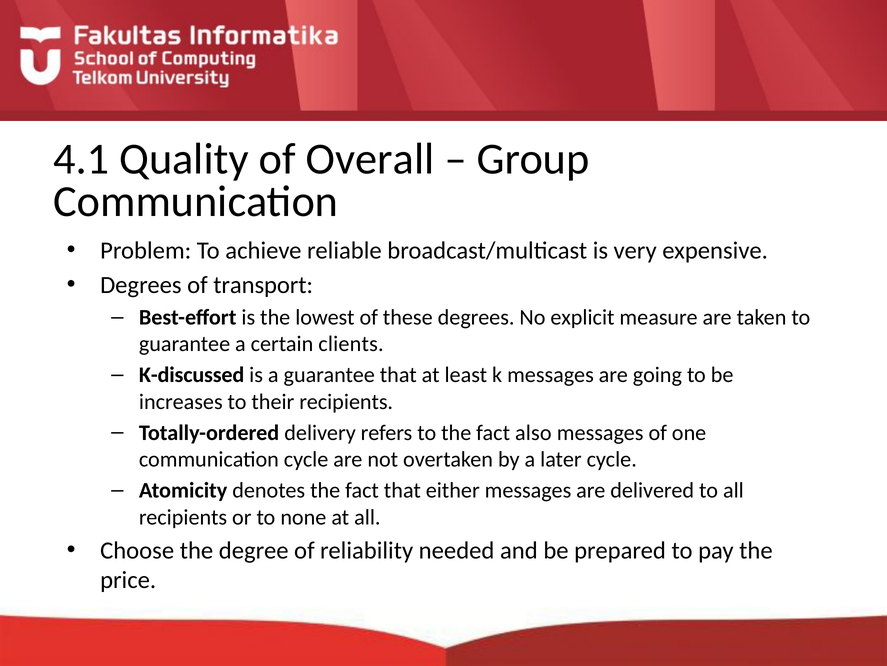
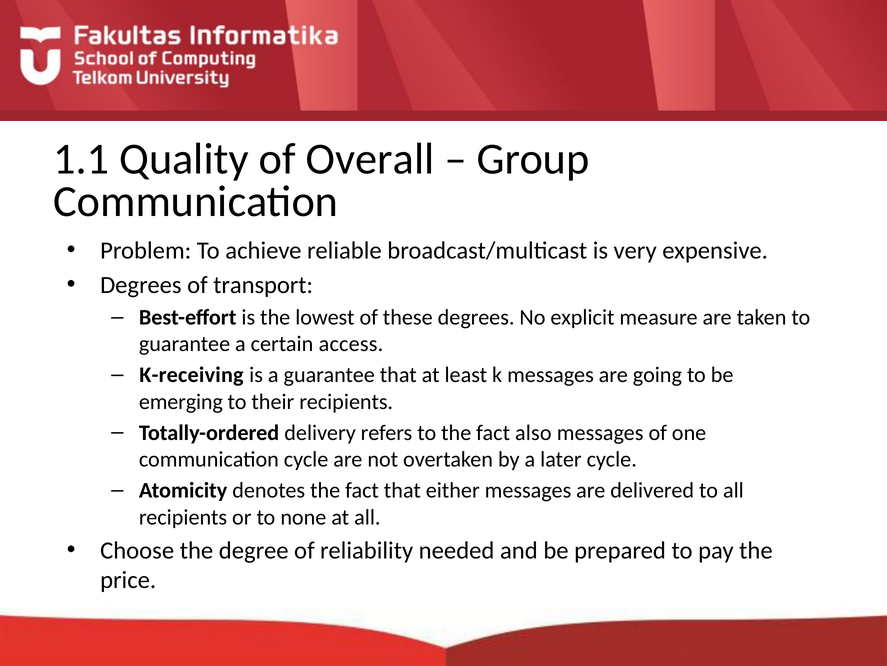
4.1: 4.1 -> 1.1 (81, 159)
clients: clients -> access (351, 344)
K-discussed: K-discussed -> K-receiving (191, 375)
increases: increases -> emerging (181, 401)
